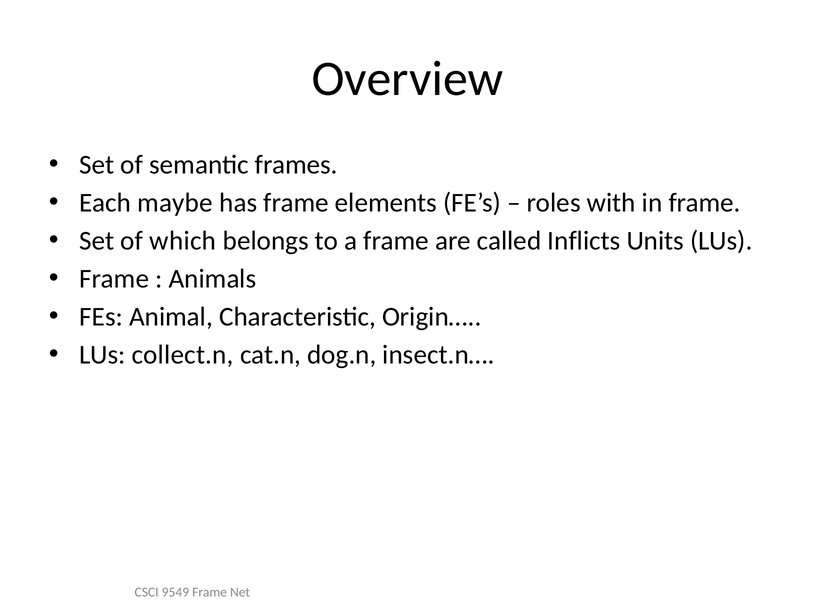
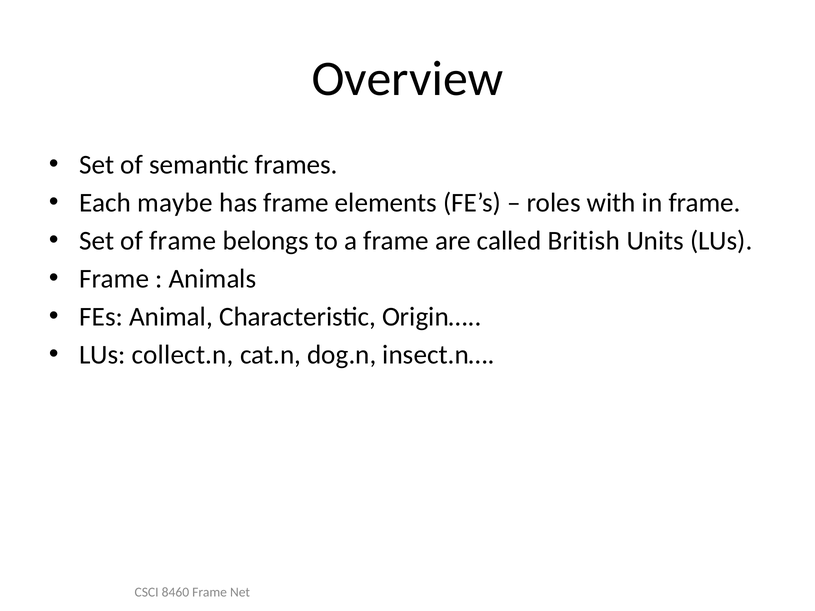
of which: which -> frame (183, 241)
Inflicts: Inflicts -> British (584, 241)
9549: 9549 -> 8460 (175, 592)
